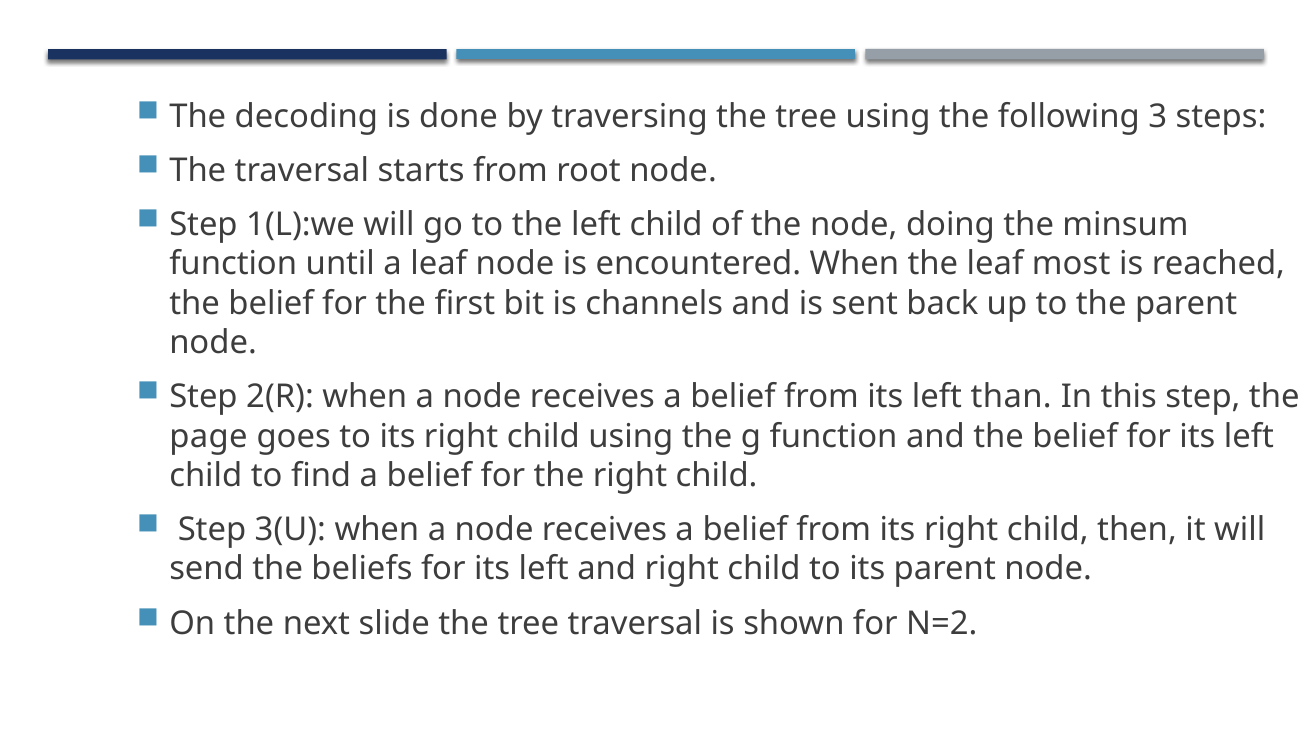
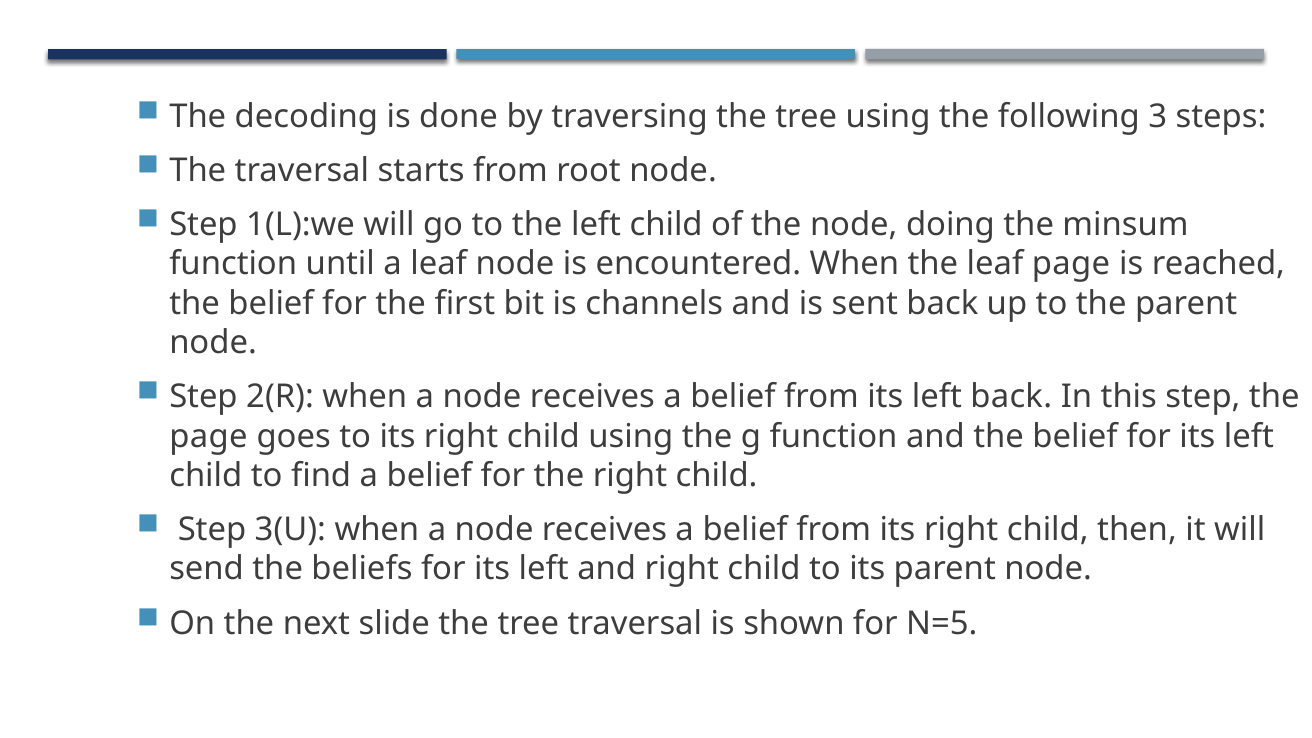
leaf most: most -> page (1071, 264)
left than: than -> back (1011, 397)
N=2: N=2 -> N=5 (942, 623)
